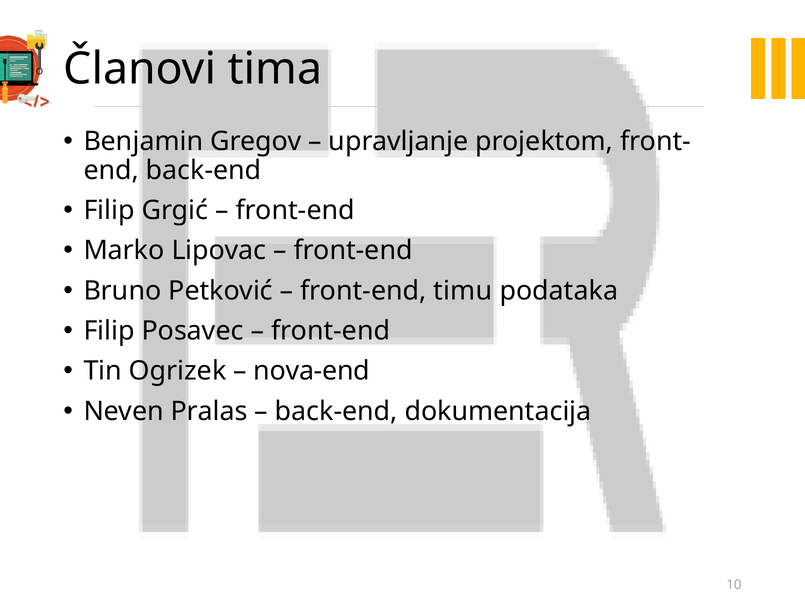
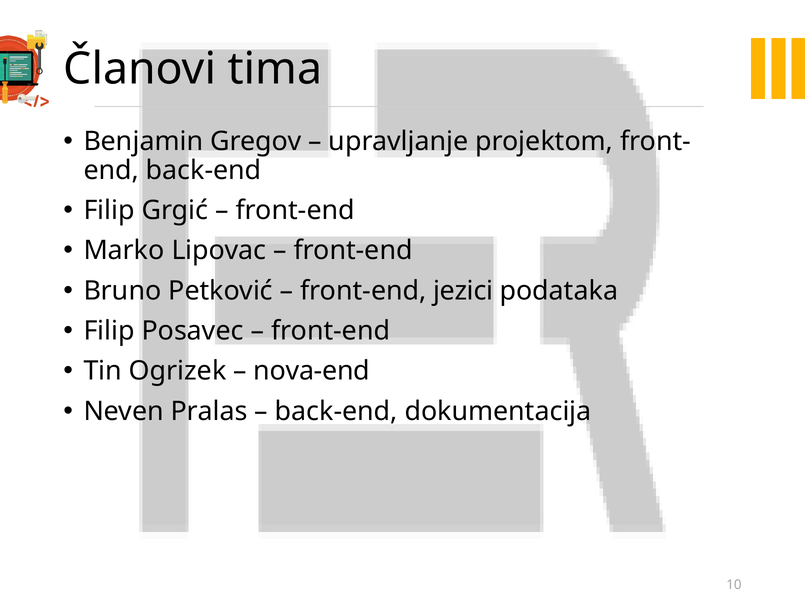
timu: timu -> jezici (463, 291)
